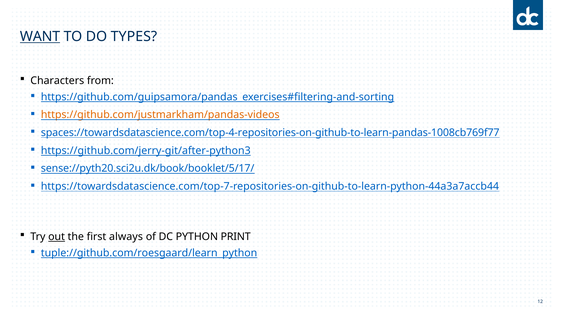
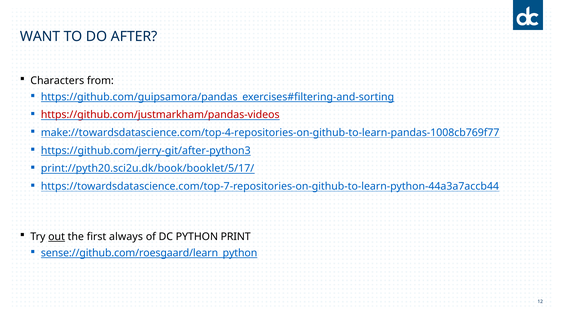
WANT underline: present -> none (40, 37)
TYPES: TYPES -> AFTER (134, 37)
https://github.com/justmarkham/pandas-videos colour: orange -> red (160, 115)
spaces://towardsdatascience.com/top-4-repositories-on-github-to-learn-pandas-1008cb769f77: spaces://towardsdatascience.com/top-4-repositories-on-github-to-learn-pandas-1008cb769f77 -> make://towardsdatascience.com/top-4-repositories-on-github-to-learn-pandas-1008cb769f77 (270, 133)
sense://pyth20.sci2u.dk/book/booklet/5/17/: sense://pyth20.sci2u.dk/book/booklet/5/17/ -> print://pyth20.sci2u.dk/book/booklet/5/17/ (148, 168)
tuple://github.com/roesgaard/learn_python: tuple://github.com/roesgaard/learn_python -> sense://github.com/roesgaard/learn_python (149, 253)
